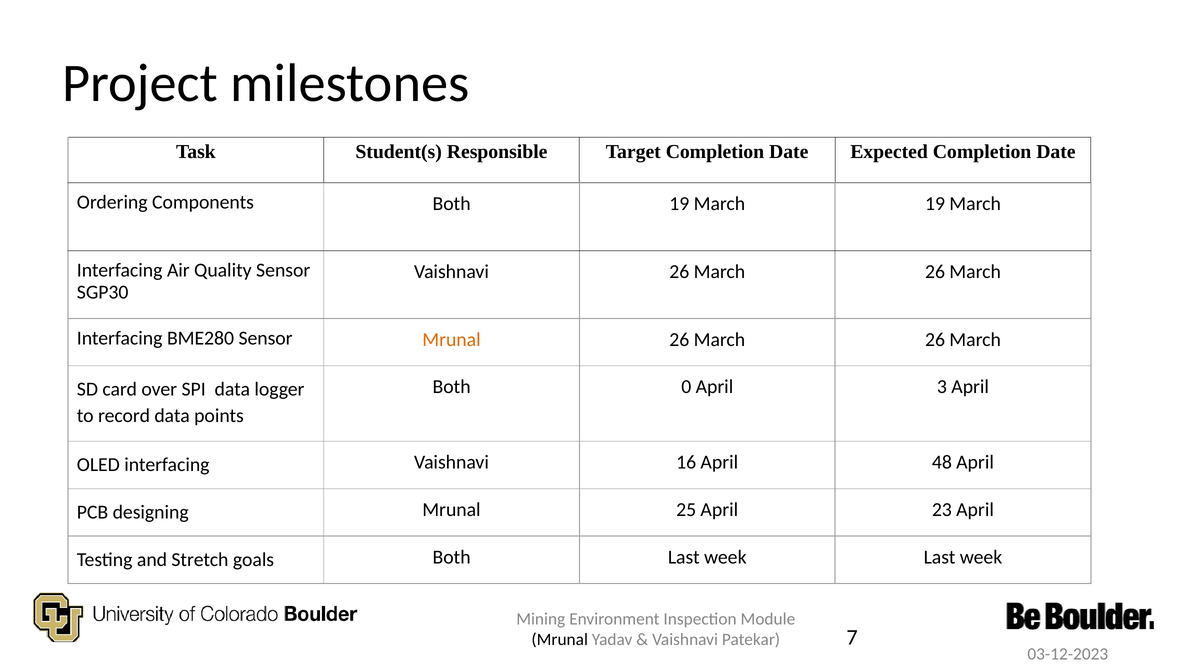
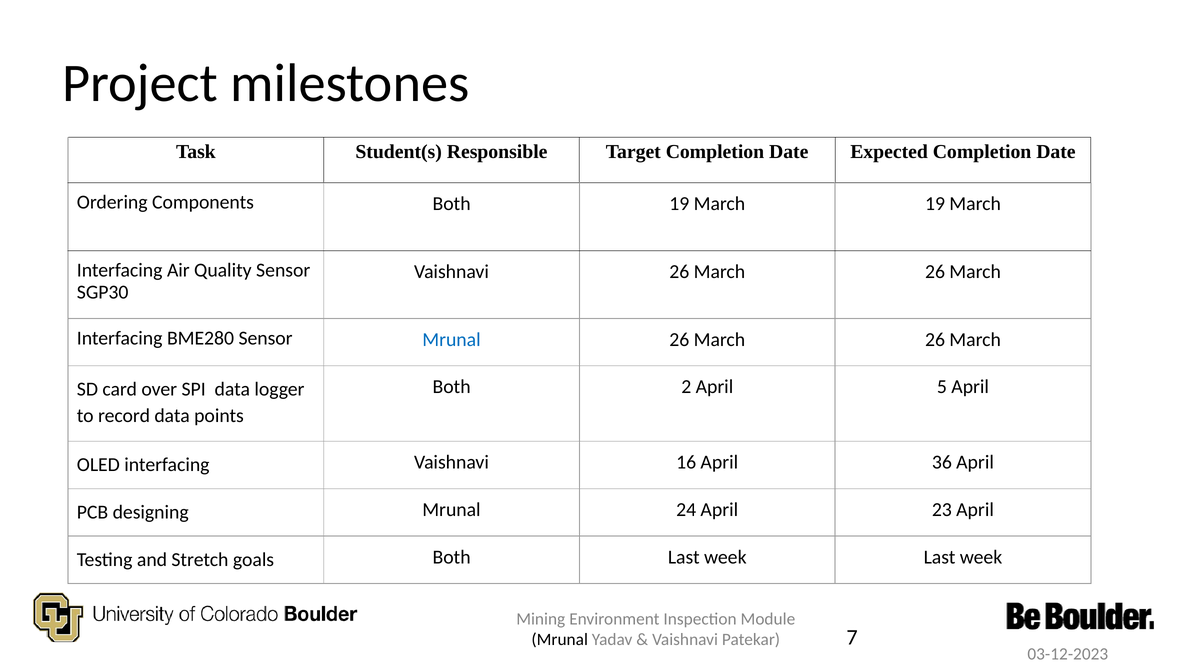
Mrunal colour: orange -> blue (452, 340)
0: 0 -> 2 (686, 387)
3: 3 -> 5 (942, 387)
48: 48 -> 36 (942, 463)
25: 25 -> 24 (686, 510)
